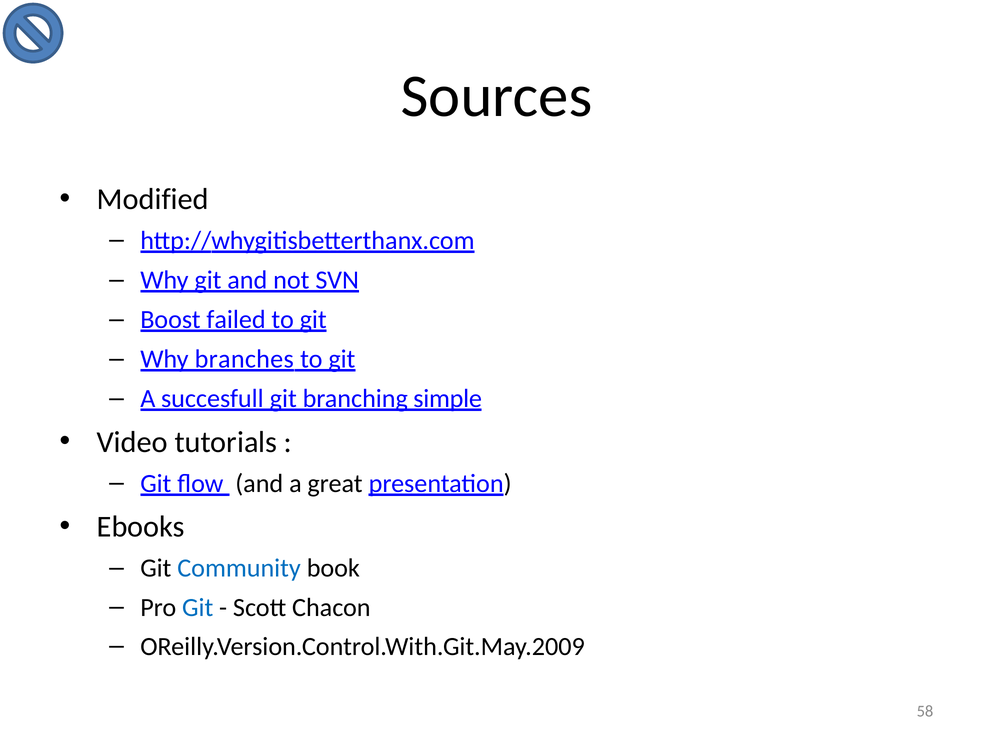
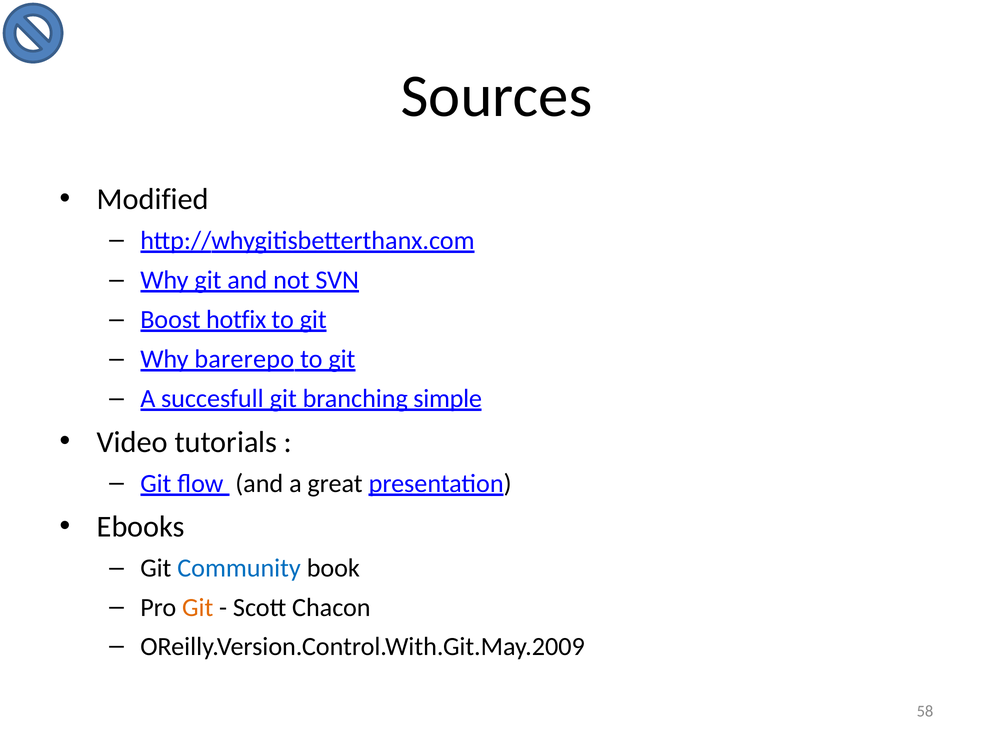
failed: failed -> hotfix (236, 319)
branches: branches -> barerepo (244, 359)
Git colour: blue -> orange (198, 607)
